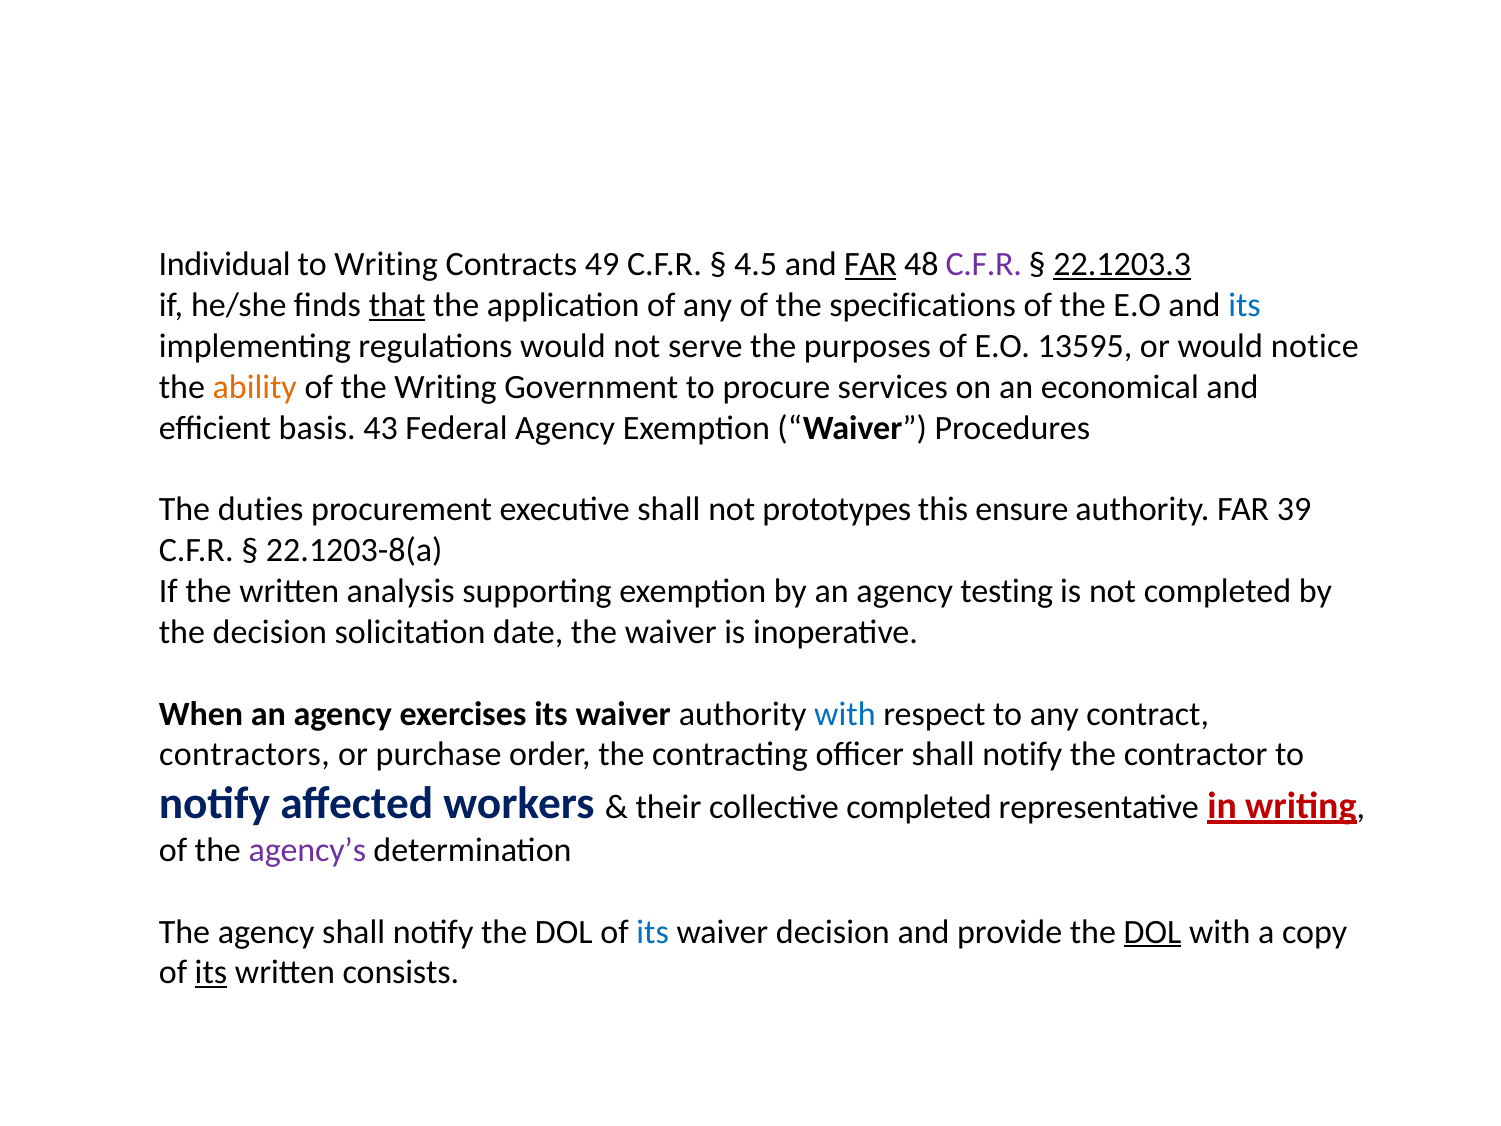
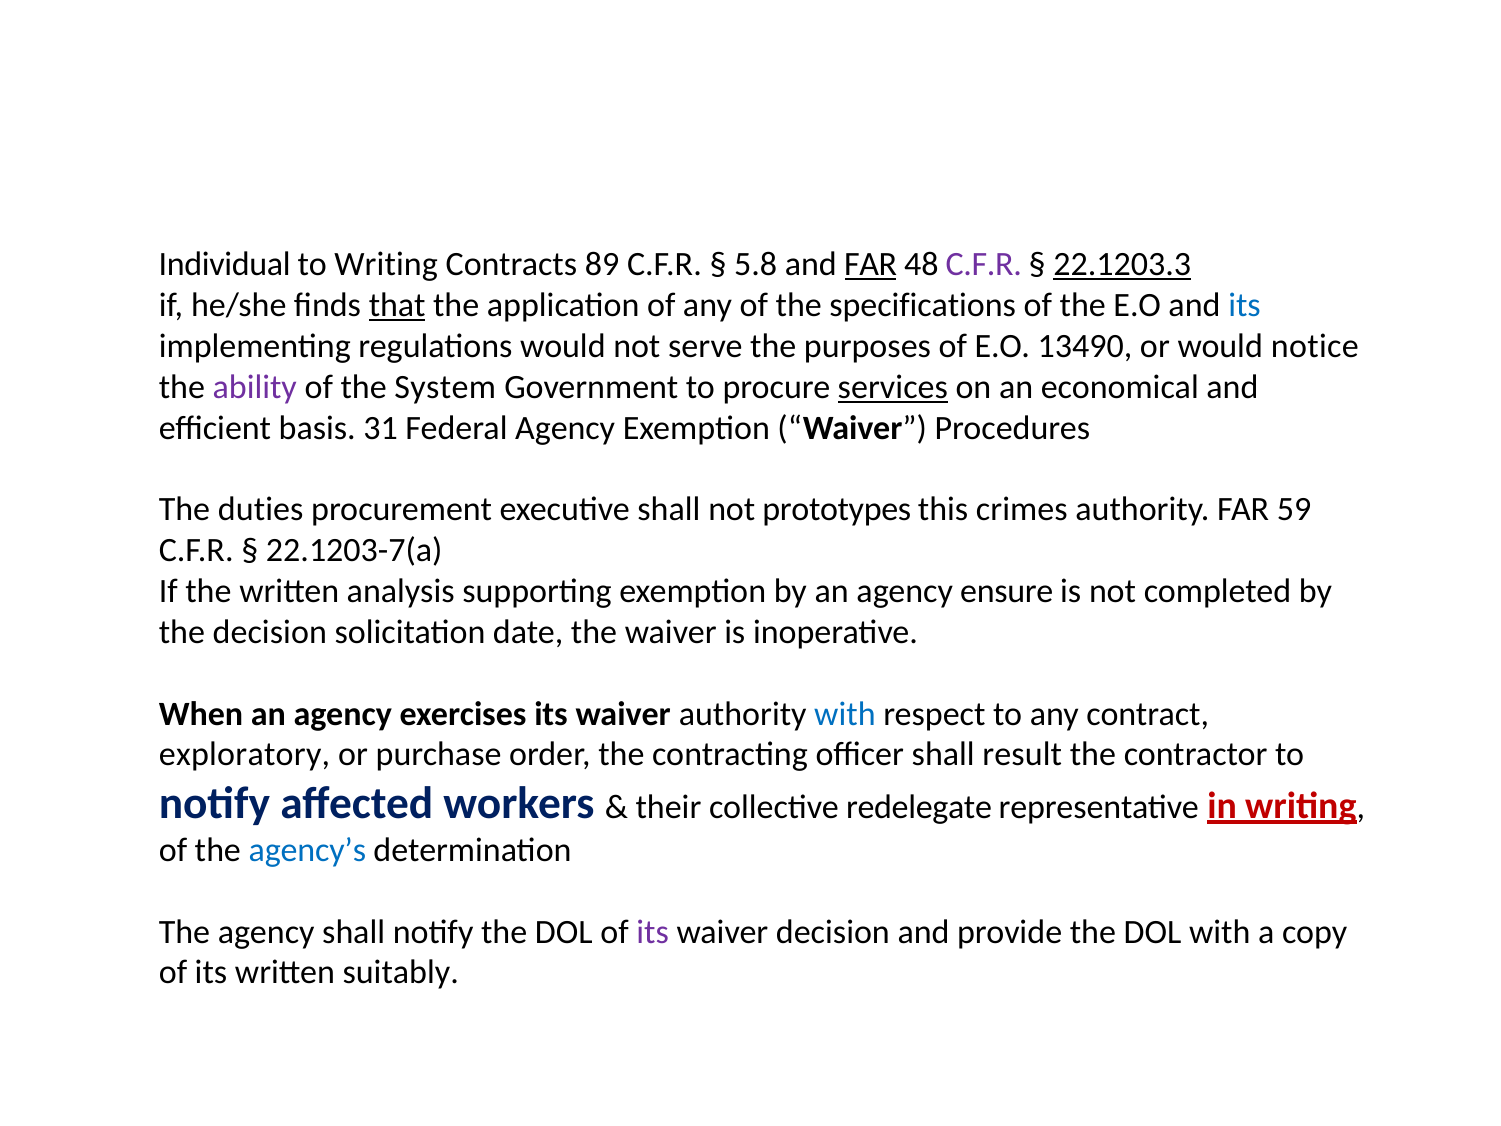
49: 49 -> 89 (602, 264)
4.5: 4.5 -> 5.8 (756, 264)
13595: 13595 -> 13490 (1085, 346)
ability colour: orange -> purple (255, 387)
the Writing: Writing -> System (445, 387)
services underline: none -> present (893, 387)
43: 43 -> 31 (381, 428)
ensure: ensure -> crimes (1022, 509)
39: 39 -> 59 (1294, 509)
22.1203-8(a: 22.1203-8(a -> 22.1203-7(a (354, 550)
testing: testing -> ensure (1007, 591)
contractors: contractors -> exploratory (245, 754)
officer shall notify: notify -> result (1022, 754)
collective completed: completed -> redelegate (919, 807)
agency’s colour: purple -> blue (307, 850)
its colour: blue -> purple (653, 931)
DOL underline: present -> none (1153, 931)
its underline: present -> none (211, 972)
consists: consists -> suitably (401, 972)
